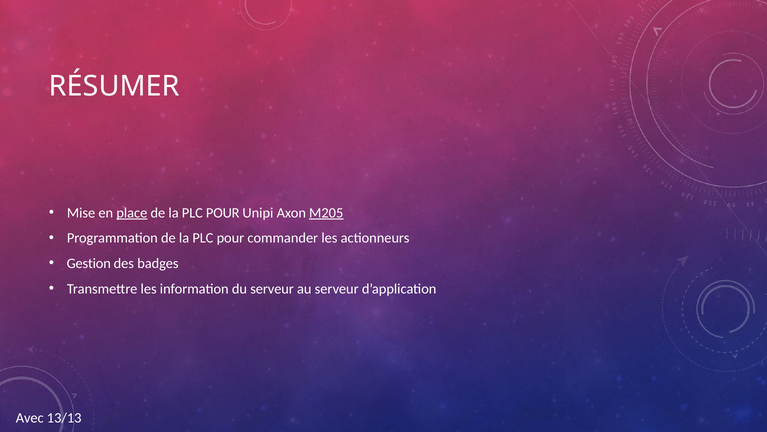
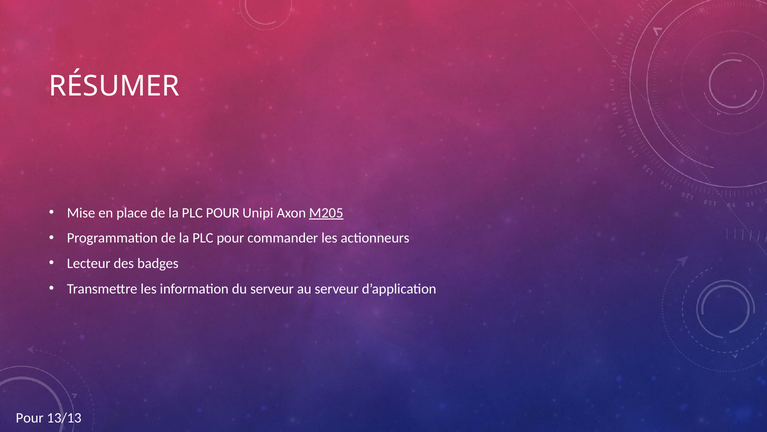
place underline: present -> none (132, 213)
Gestion: Gestion -> Lecteur (89, 263)
Avec: Avec -> Pour (30, 417)
